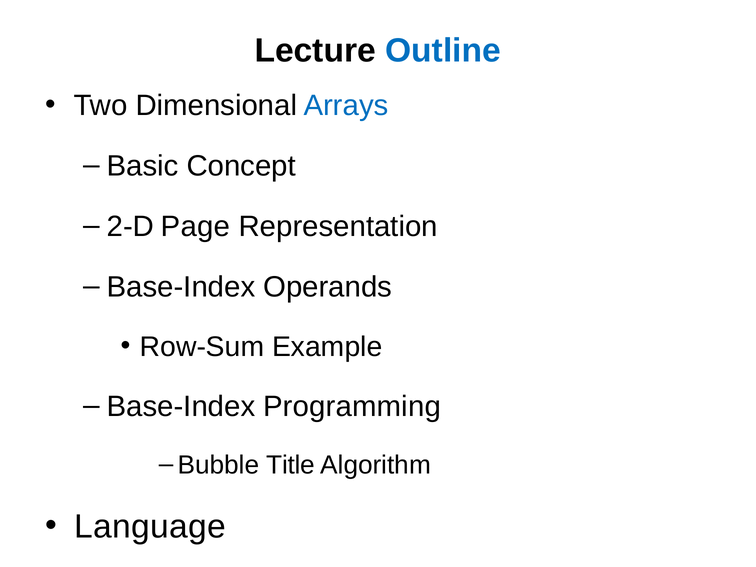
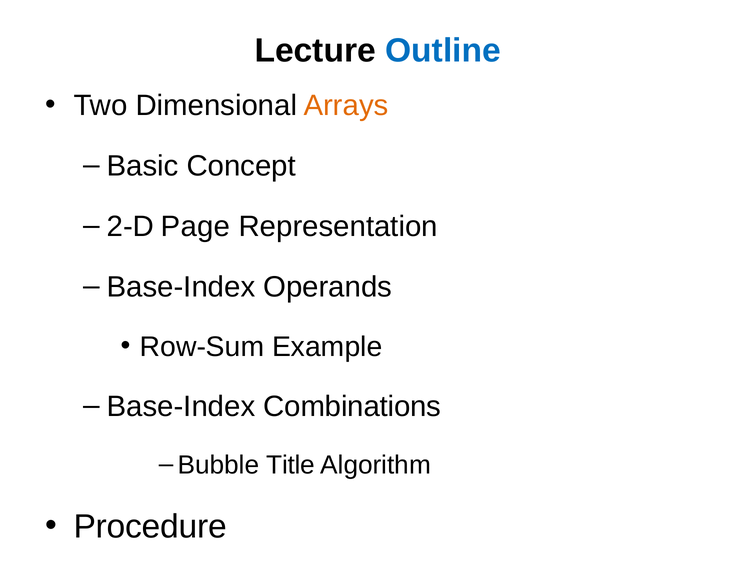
Arrays colour: blue -> orange (346, 105)
Programming: Programming -> Combinations (352, 407)
Language: Language -> Procedure (150, 527)
